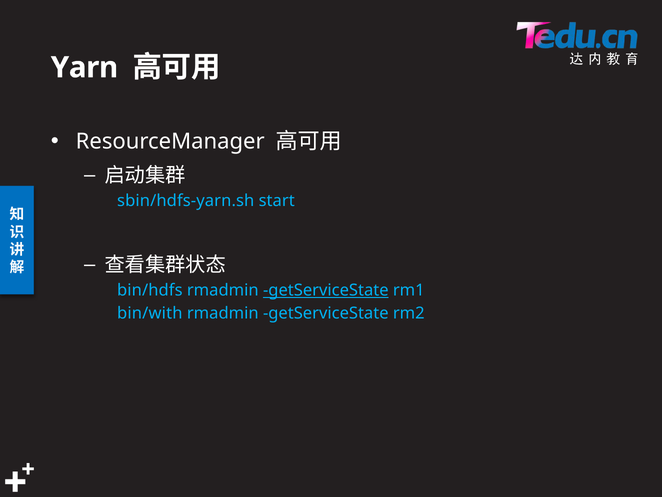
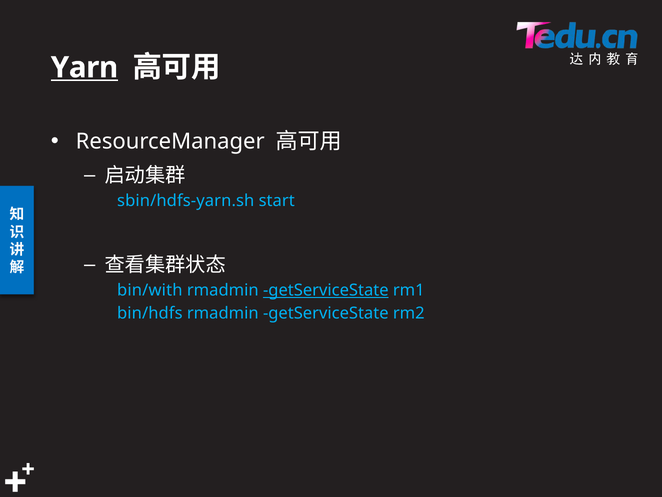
Yarn underline: none -> present (84, 67)
bin/hdfs: bin/hdfs -> bin/with (150, 290)
bin/with: bin/with -> bin/hdfs (150, 313)
